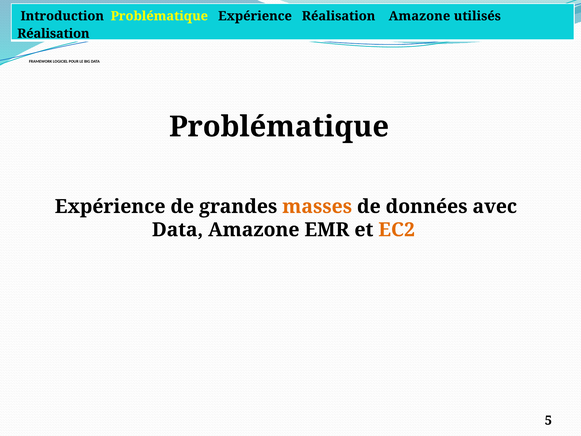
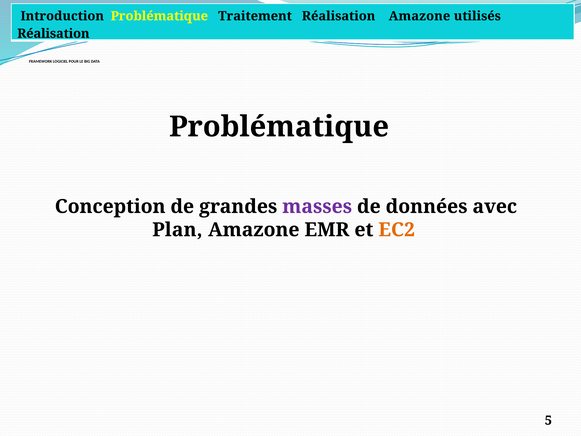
Problématique Expérience: Expérience -> Traitement (255, 16)
Expérience: Expérience -> Conception (110, 206)
masses colour: orange -> purple (317, 206)
Data: Data -> Plan (177, 230)
